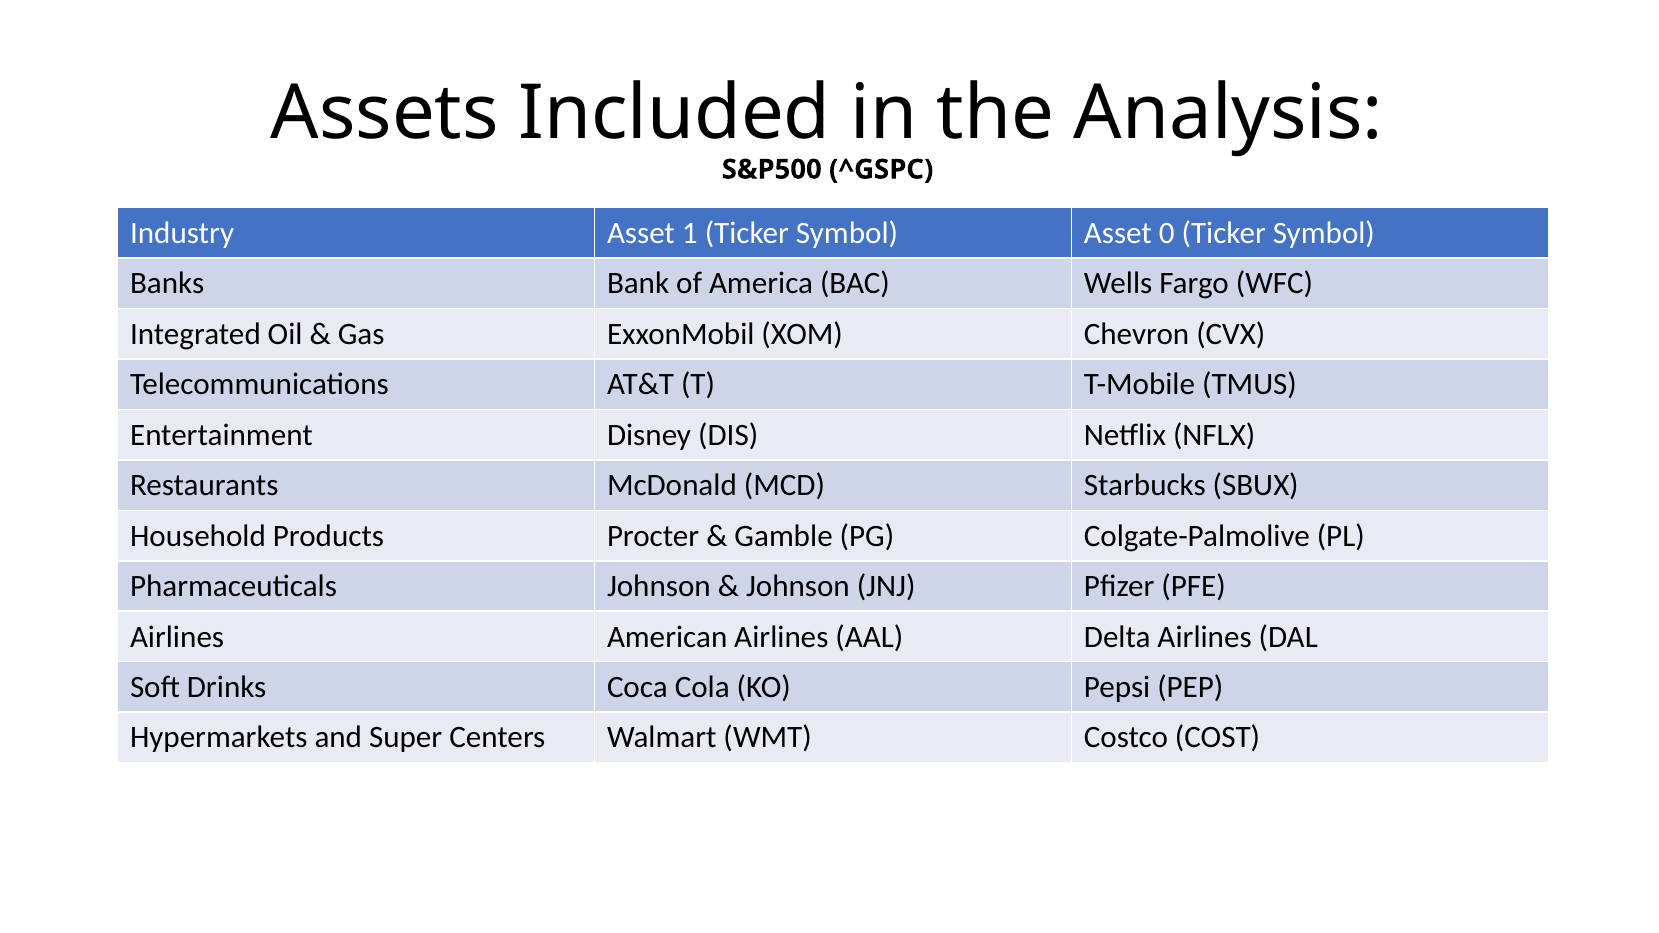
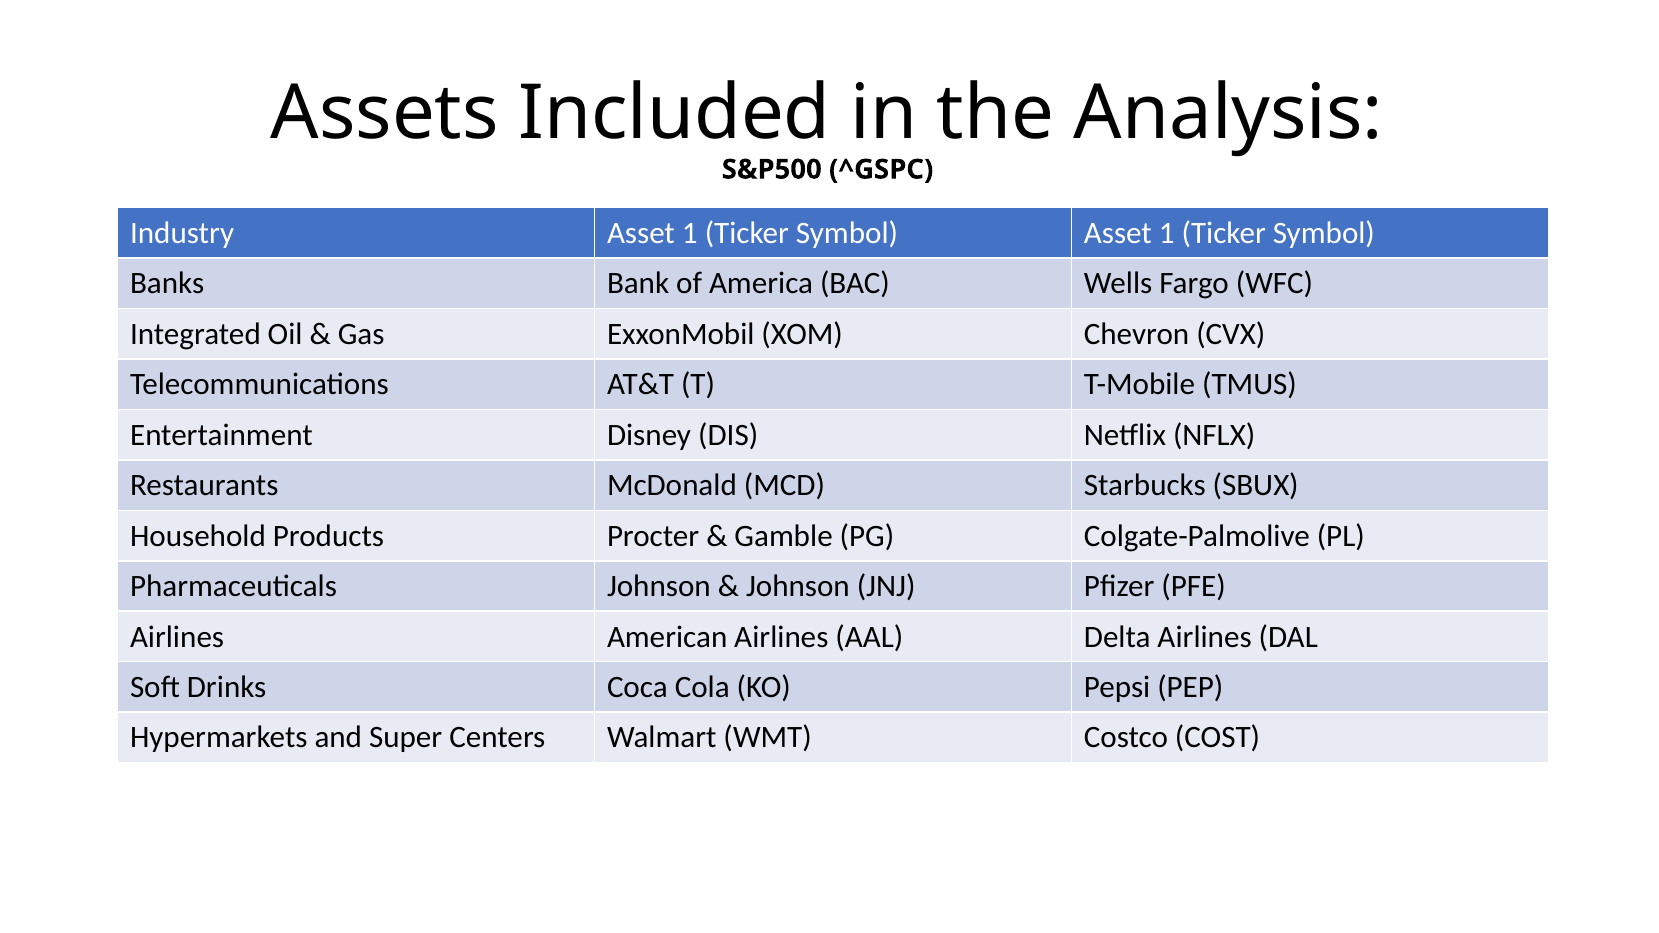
Symbol Asset 0: 0 -> 1 (1167, 233)
